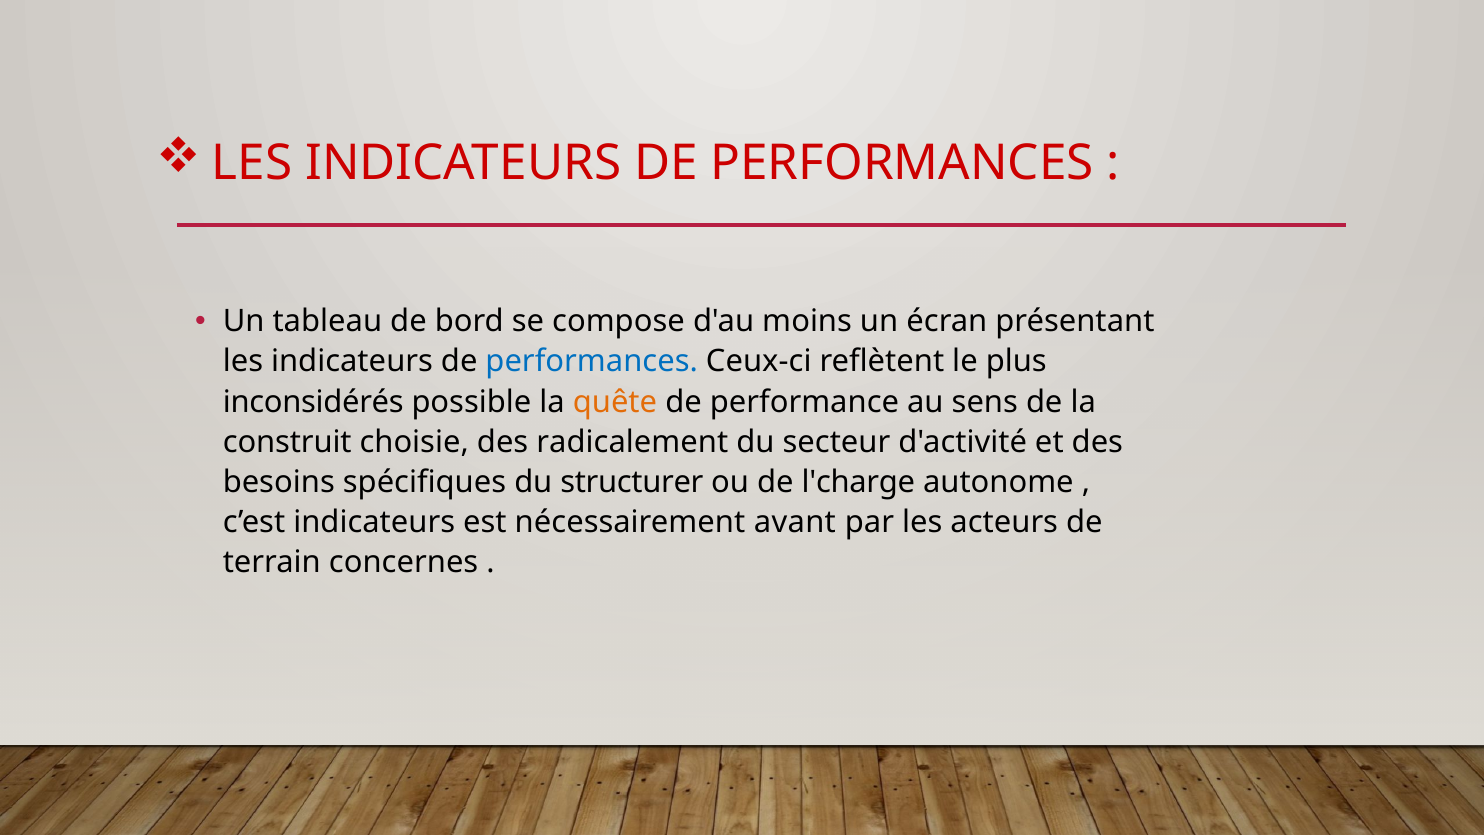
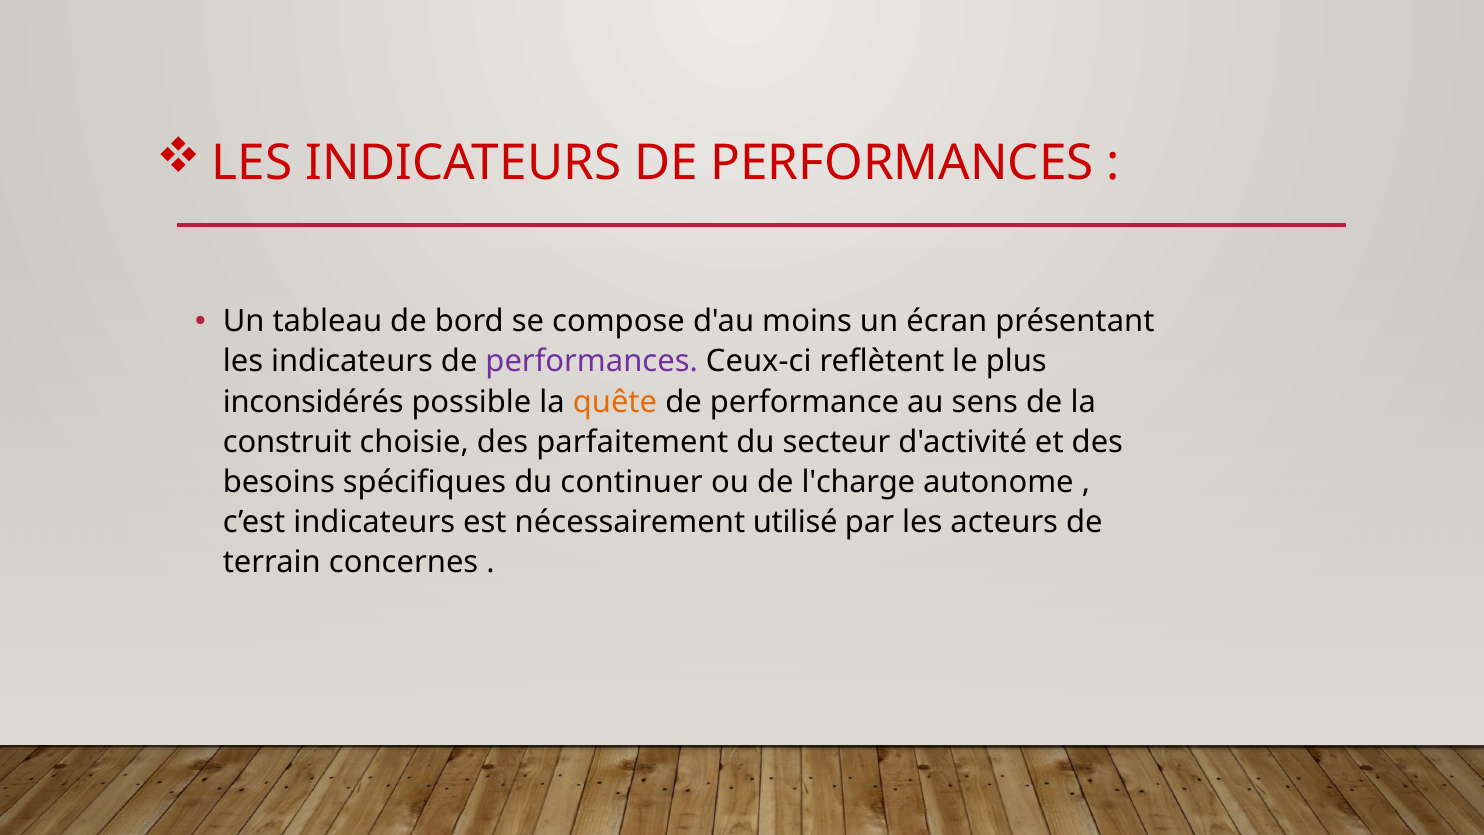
performances colour: blue -> purple (592, 362)
radicalement: radicalement -> parfaitement (632, 442)
structurer: structurer -> continuer (632, 482)
avant: avant -> utilisé (795, 522)
